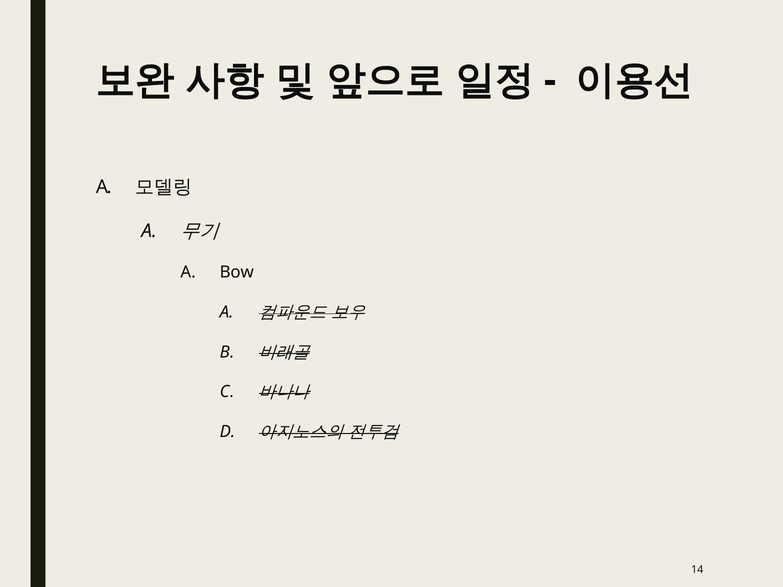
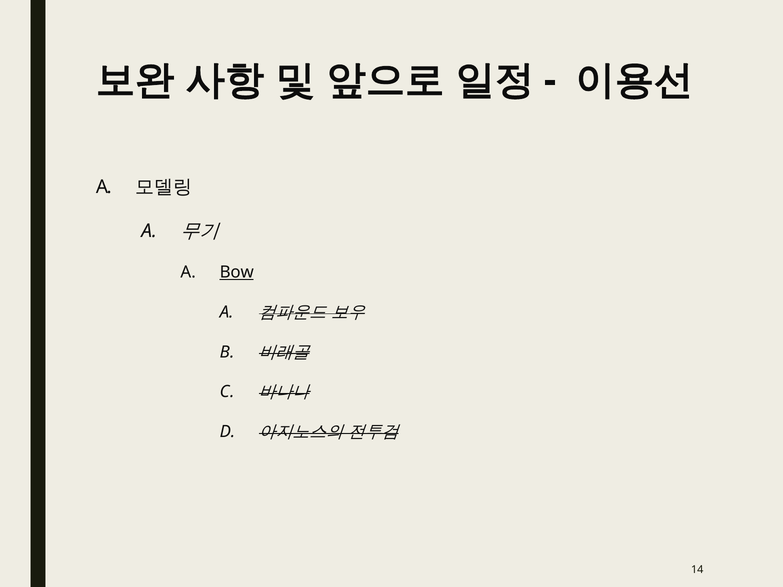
Bow underline: none -> present (237, 272)
